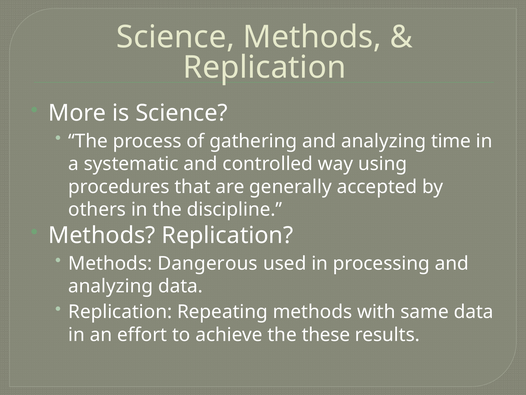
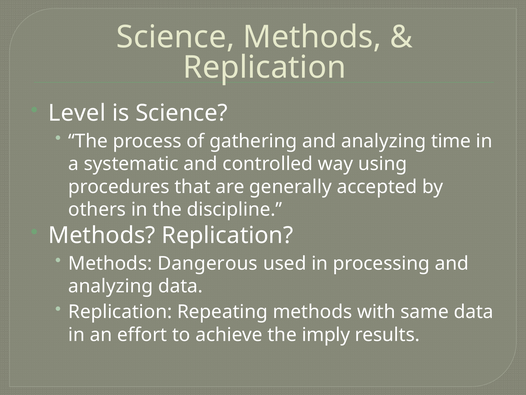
More: More -> Level (77, 113)
these: these -> imply (326, 334)
